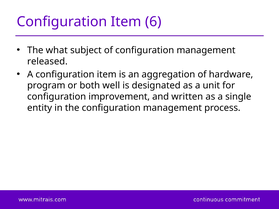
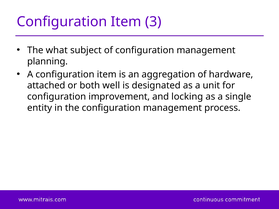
6: 6 -> 3 (153, 22)
released: released -> planning (47, 61)
program: program -> attached (46, 86)
written: written -> locking (187, 97)
